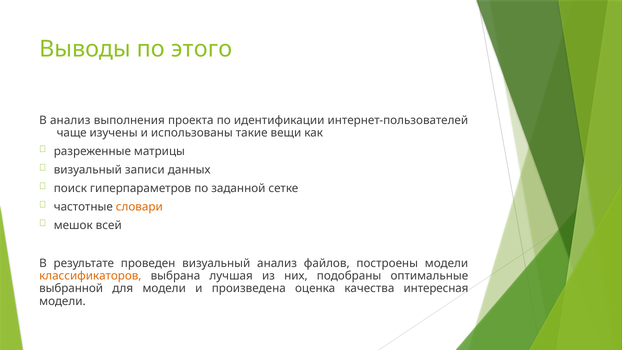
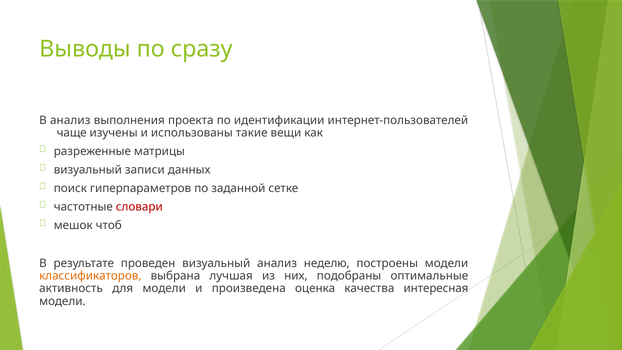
этого: этого -> сразу (202, 49)
словари colour: orange -> red (139, 207)
всей: всей -> чтоб (109, 225)
файлов: файлов -> неделю (327, 263)
выбранной: выбранной -> активность (71, 289)
